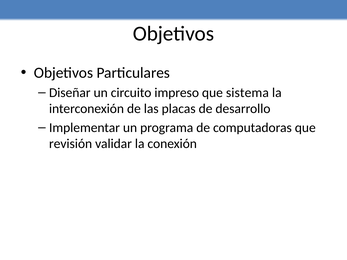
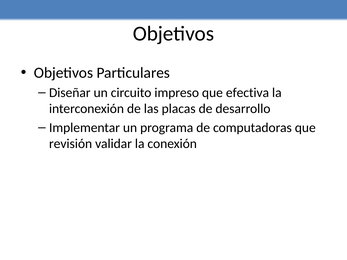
sistema: sistema -> efectiva (247, 93)
